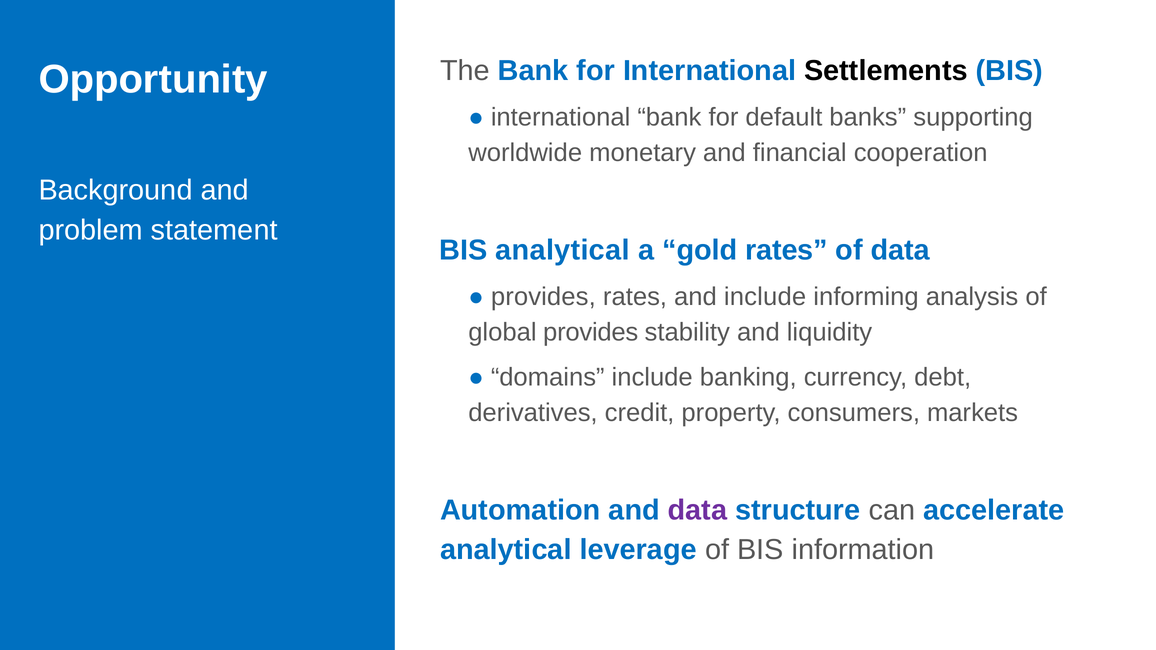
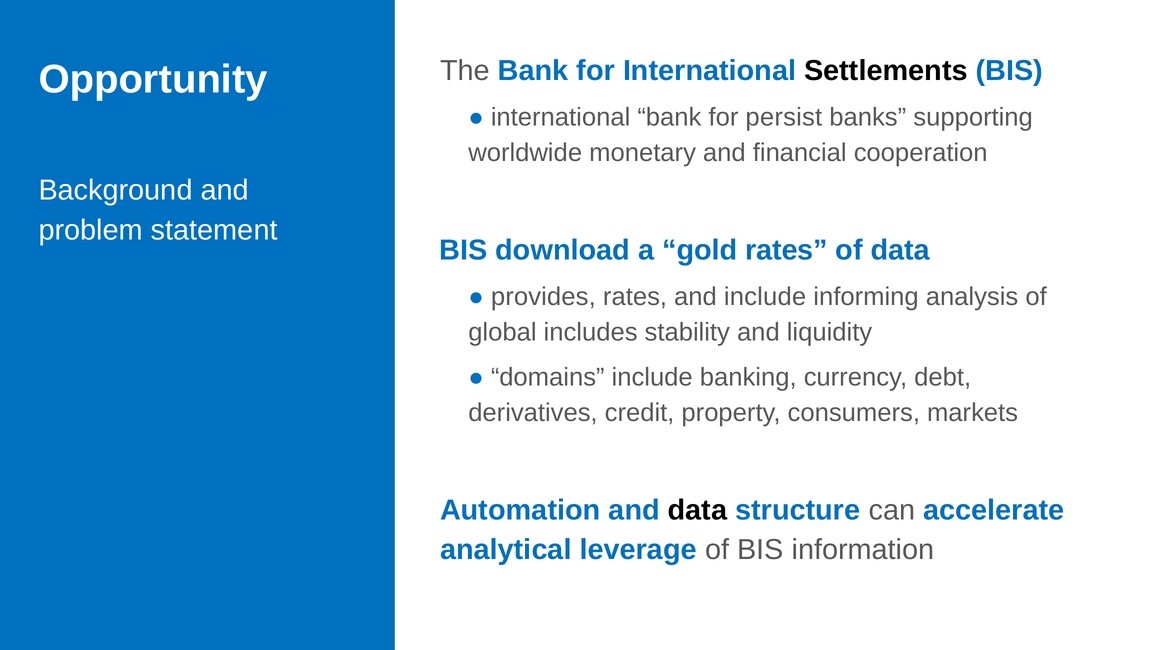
default: default -> persist (784, 118)
BIS analytical: analytical -> download (563, 250)
global provides: provides -> includes (591, 332)
data colour: purple -> black (697, 510)
